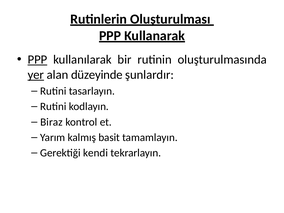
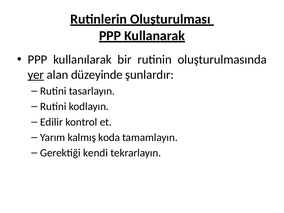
PPP underline: present -> none (37, 60)
Biraz: Biraz -> Edilir (52, 122)
basit: basit -> koda (109, 137)
